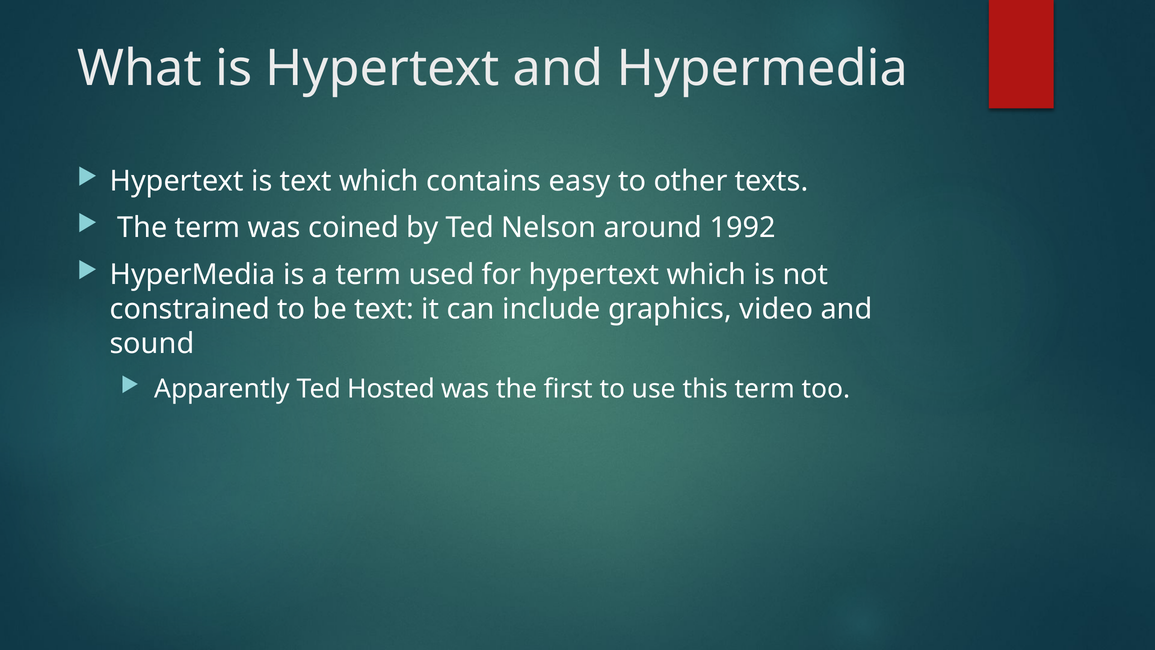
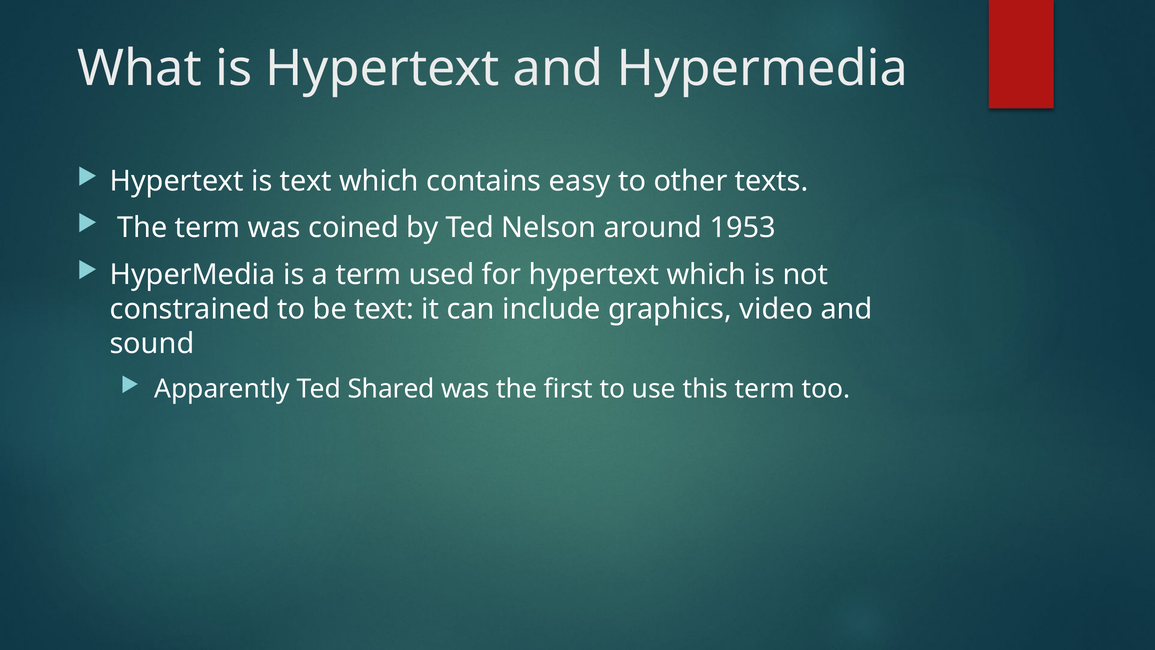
1992: 1992 -> 1953 (743, 228)
Hosted: Hosted -> Shared (391, 389)
